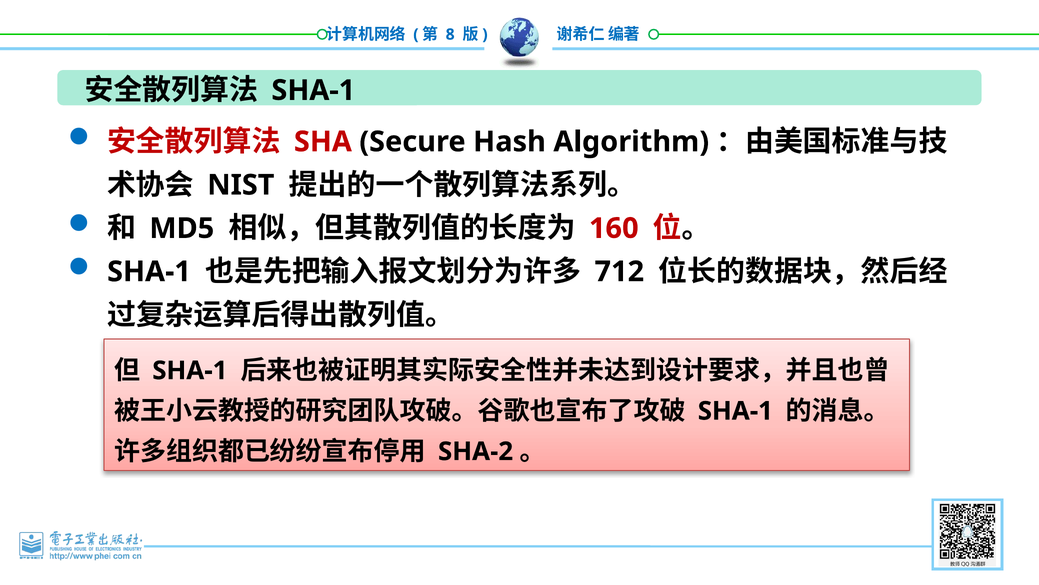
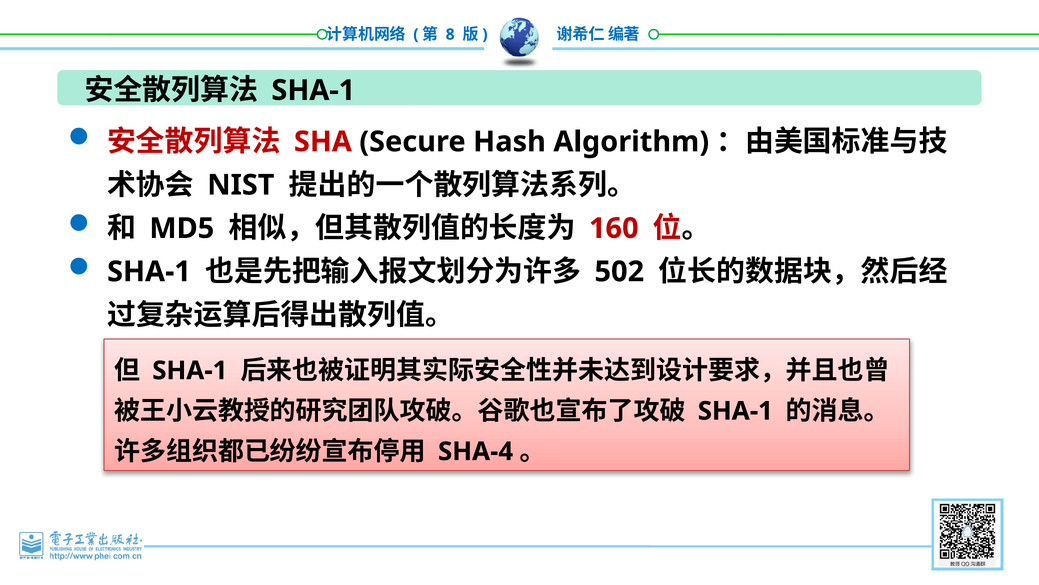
712: 712 -> 502 (619, 271)
SHA-2: SHA-2 -> SHA-4 (476, 451)
